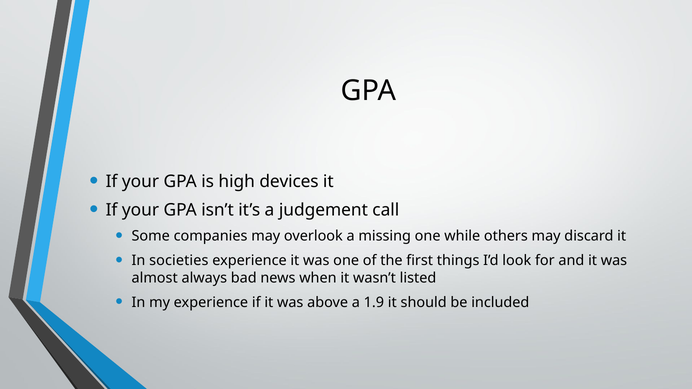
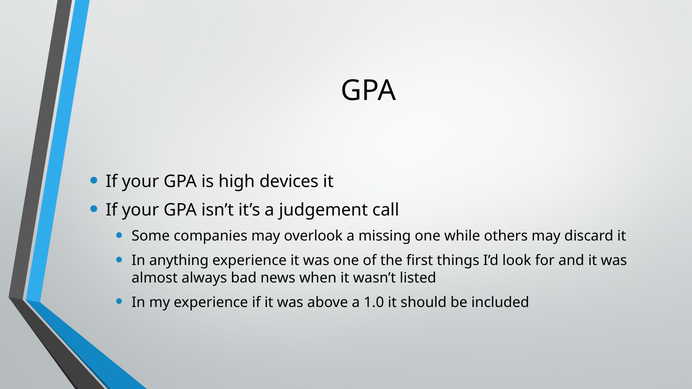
societies: societies -> anything (179, 261)
1.9: 1.9 -> 1.0 (374, 302)
